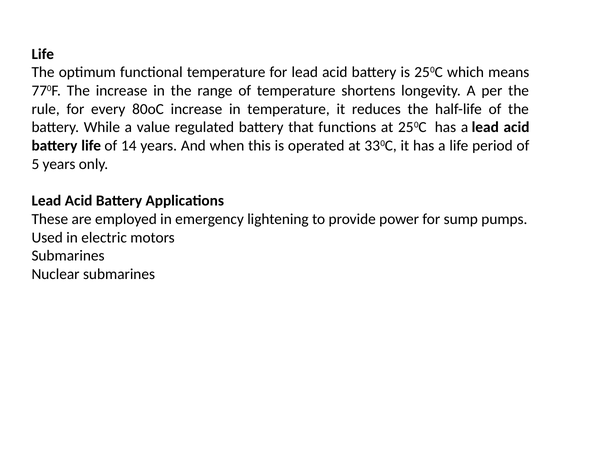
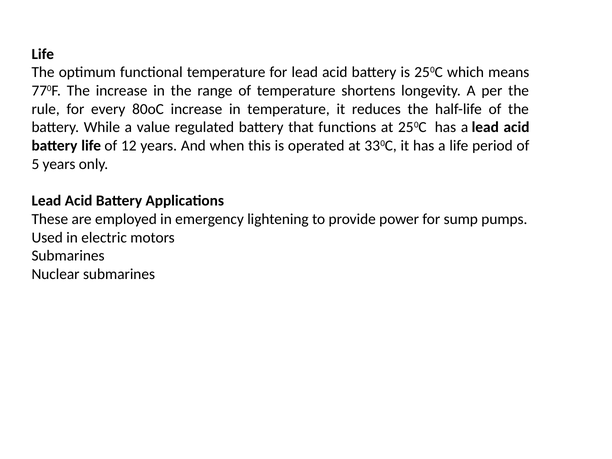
14: 14 -> 12 (129, 146)
